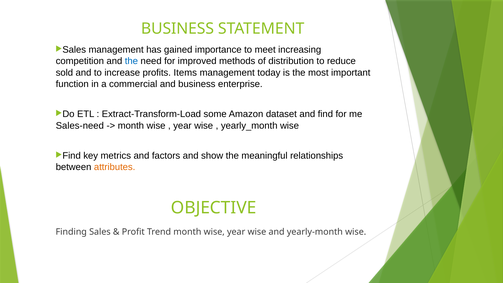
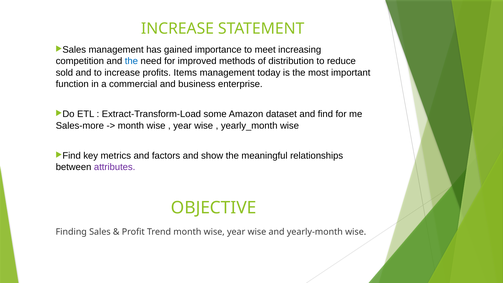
BUSINESS: BUSINESS -> INCREASE (177, 29)
Sales-need: Sales-need -> Sales-more (80, 126)
attributes colour: orange -> purple (115, 167)
